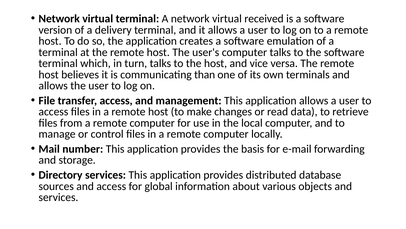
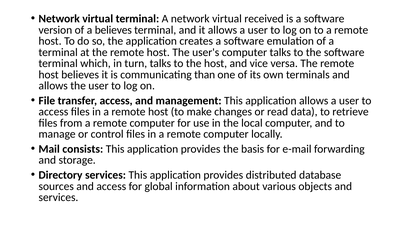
a delivery: delivery -> believes (113, 30)
number: number -> consists (83, 149)
